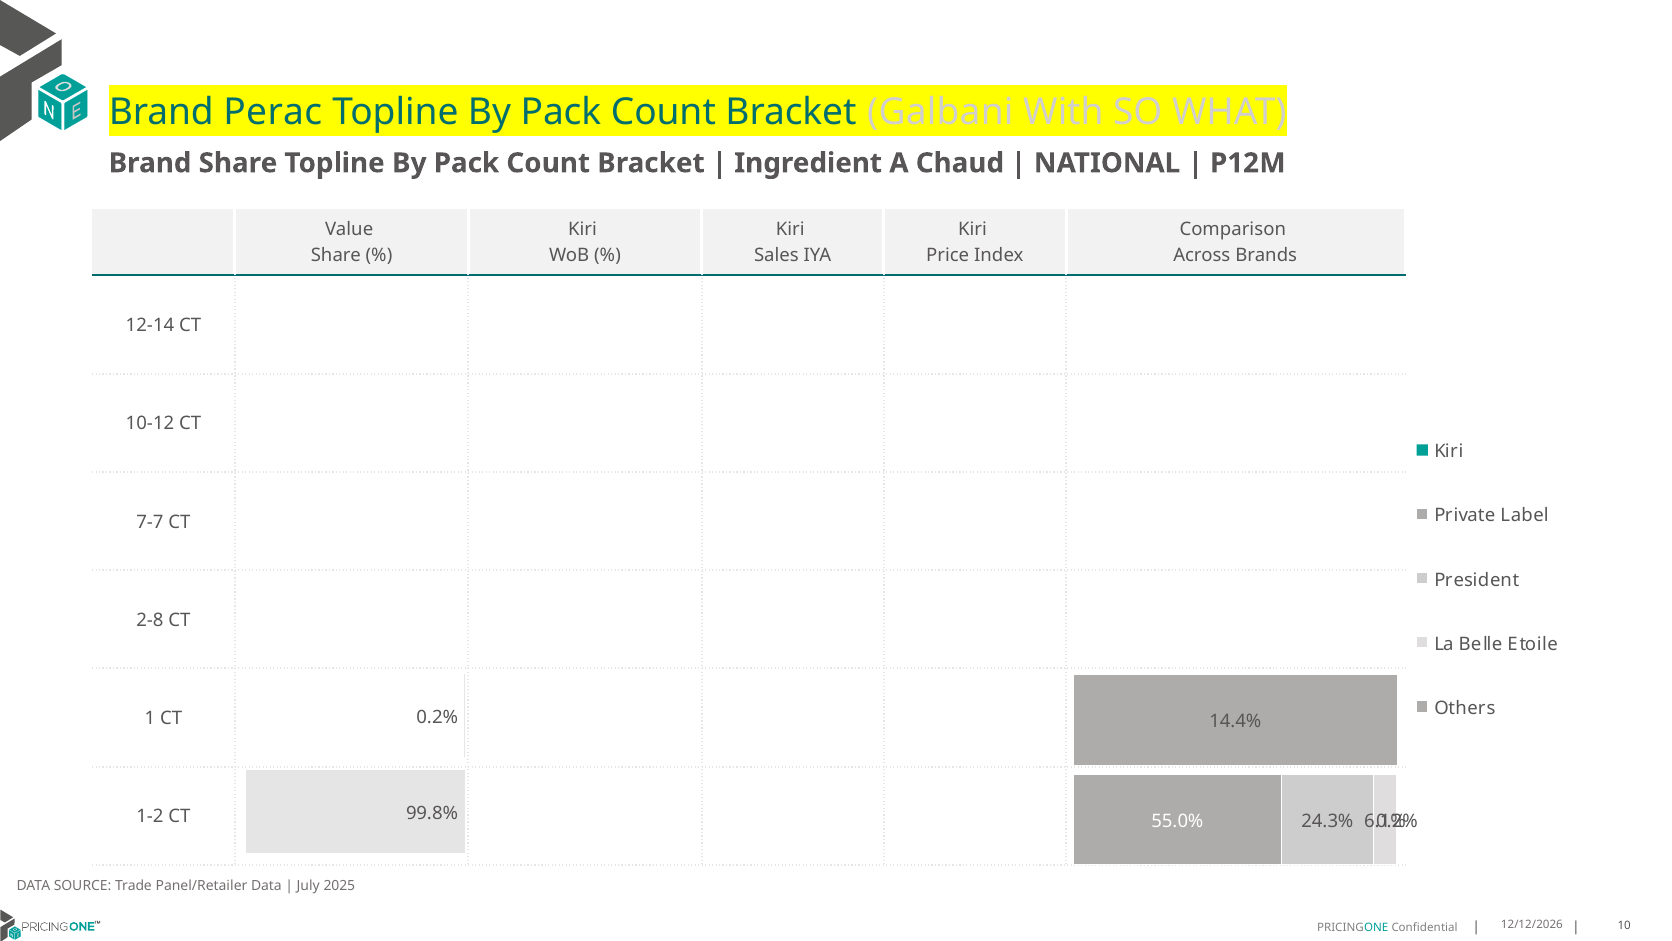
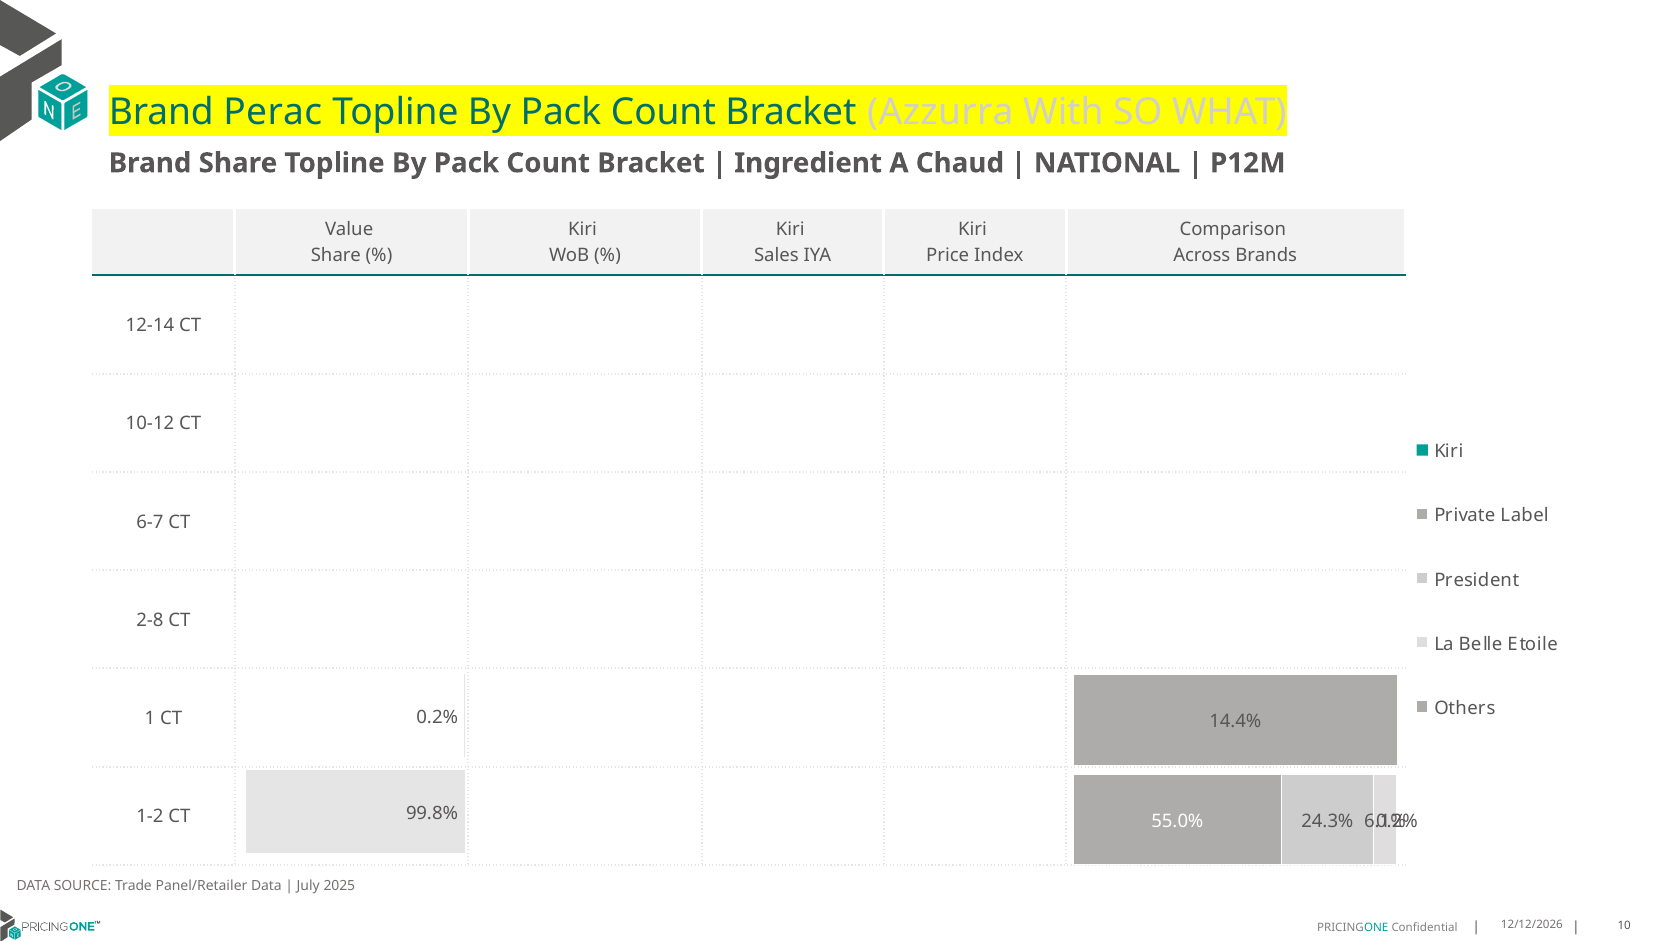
Galbani: Galbani -> Azzurra (940, 112)
7-7: 7-7 -> 6-7 (150, 522)
